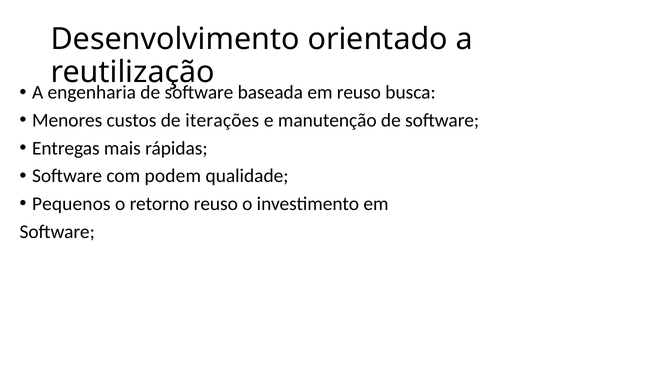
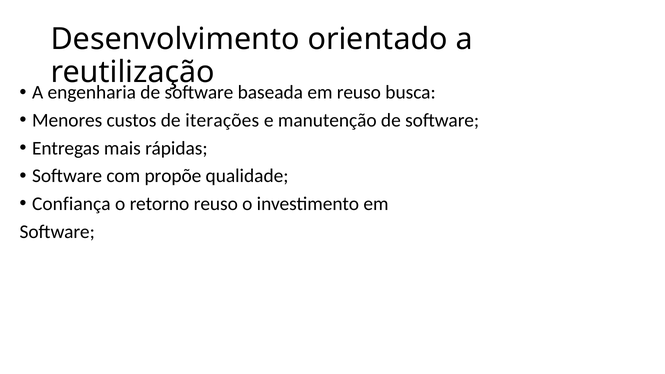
podem: podem -> propõe (173, 176)
Pequenos: Pequenos -> Confiança (71, 204)
